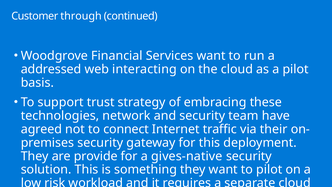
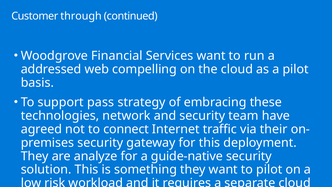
interacting: interacting -> compelling (145, 69)
trust: trust -> pass (101, 102)
provide: provide -> analyze (96, 156)
gives-native: gives-native -> guide-native (187, 156)
